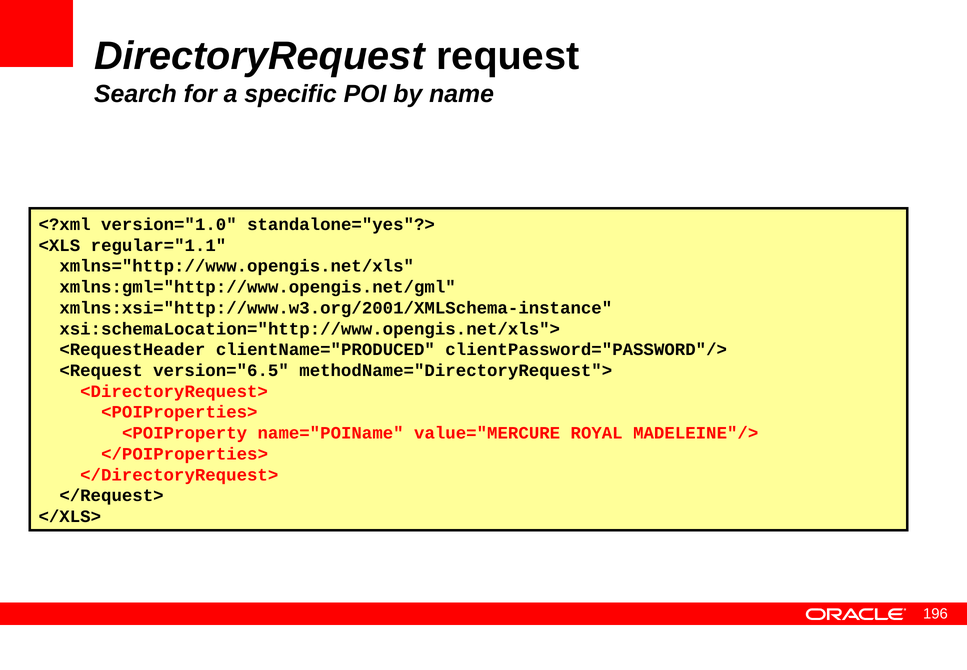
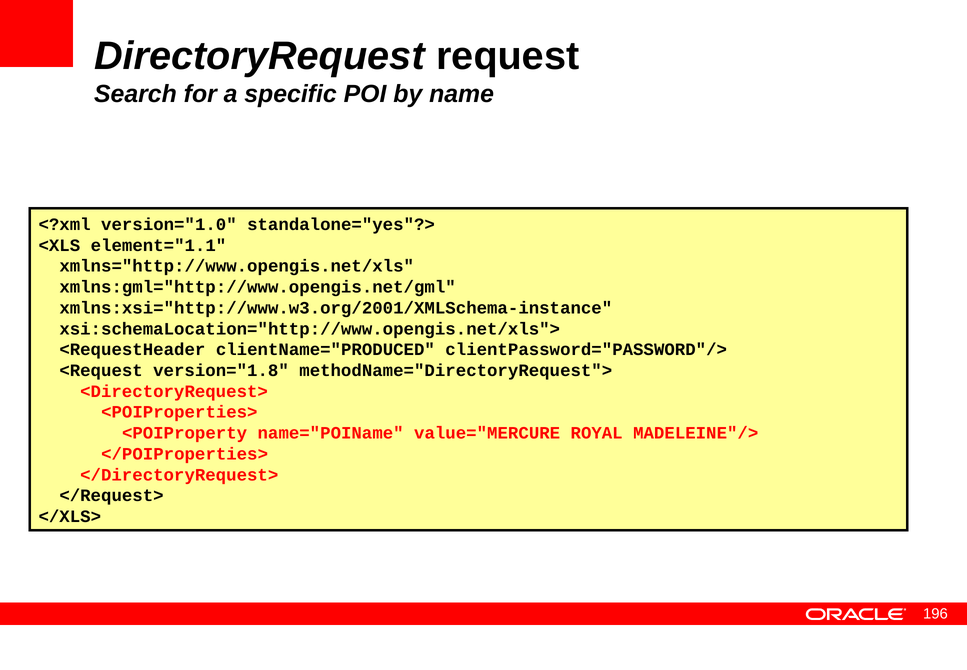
regular="1.1: regular="1.1 -> element="1.1 (158, 245)
version="6.5: version="6.5 -> version="1.8 (221, 370)
